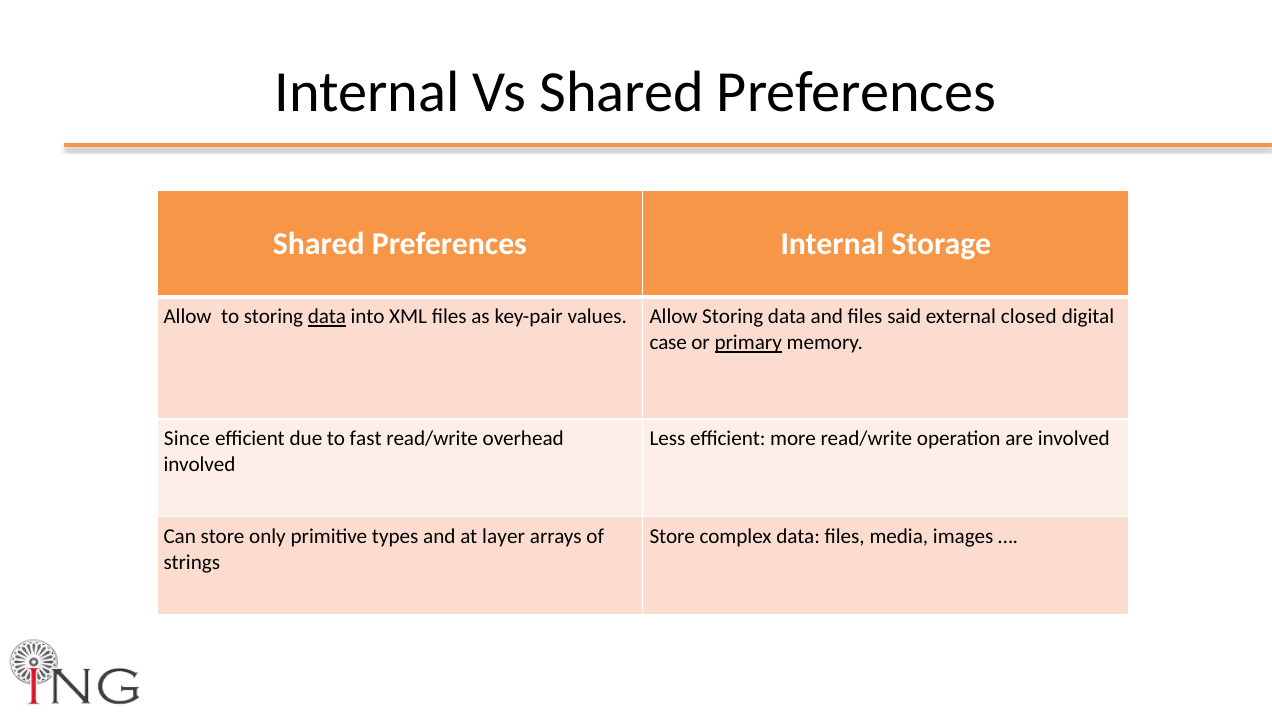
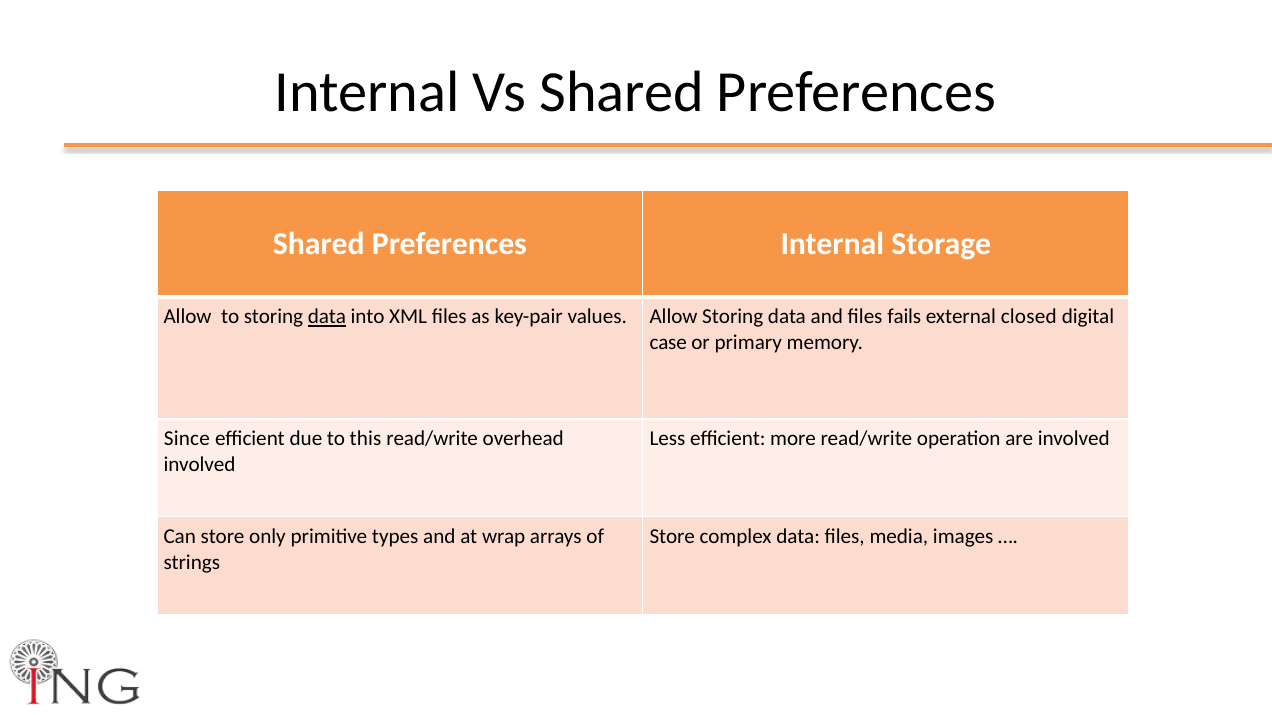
said: said -> fails (904, 317)
primary underline: present -> none (748, 343)
fast: fast -> this (366, 439)
layer: layer -> wrap (504, 537)
